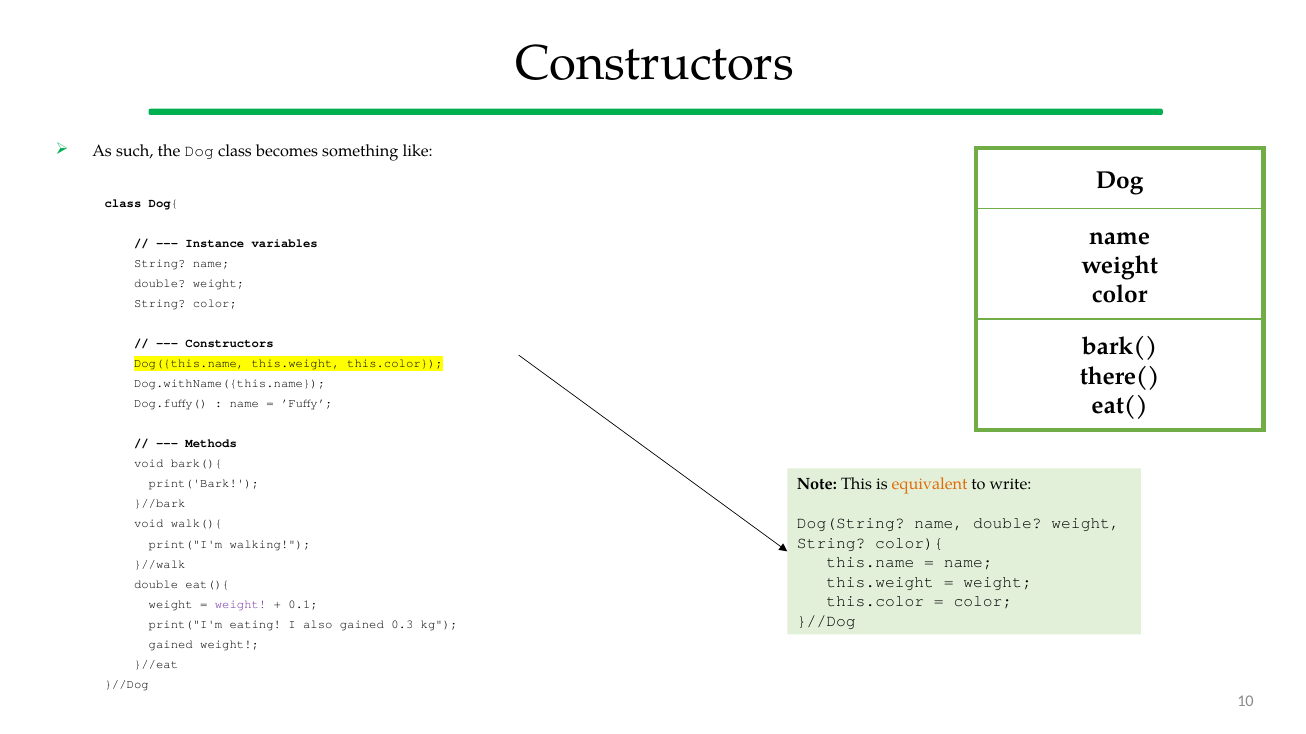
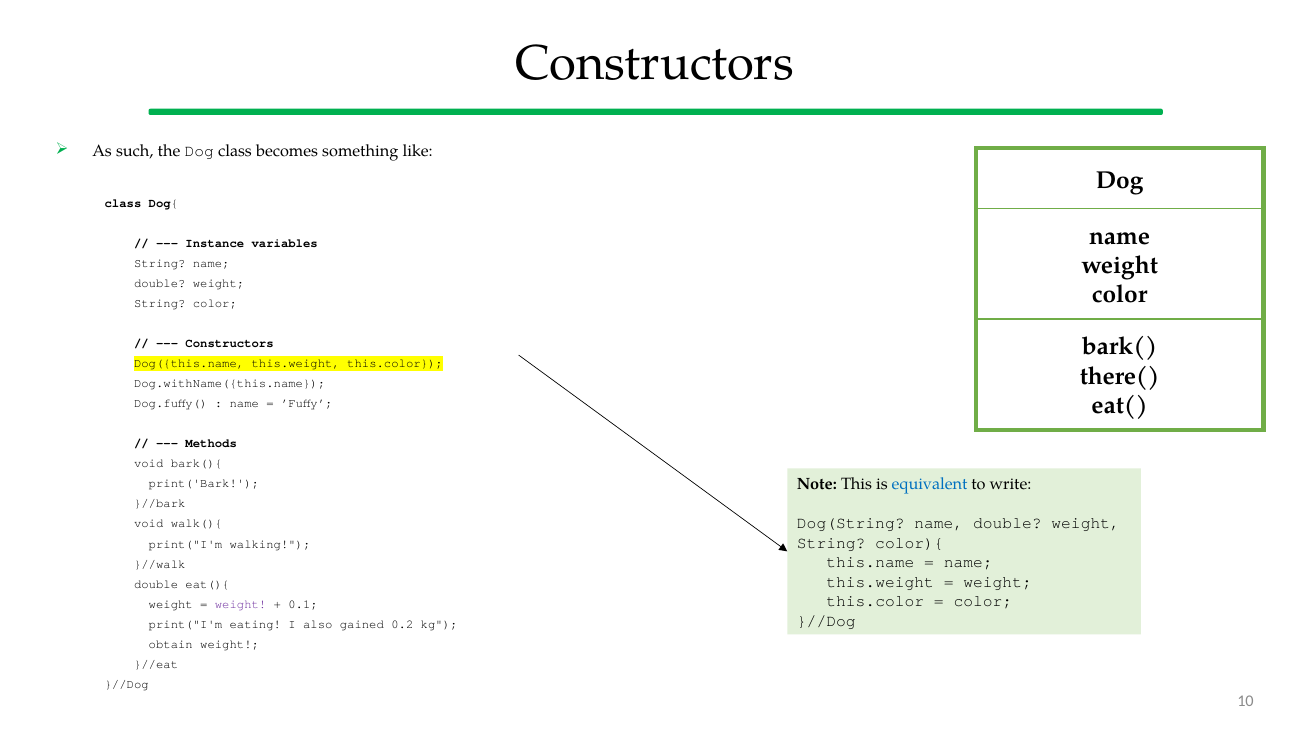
equivalent colour: orange -> blue (930, 484)
0.3: 0.3 -> 0.2 (402, 625)
gained: gained -> obtain (171, 645)
